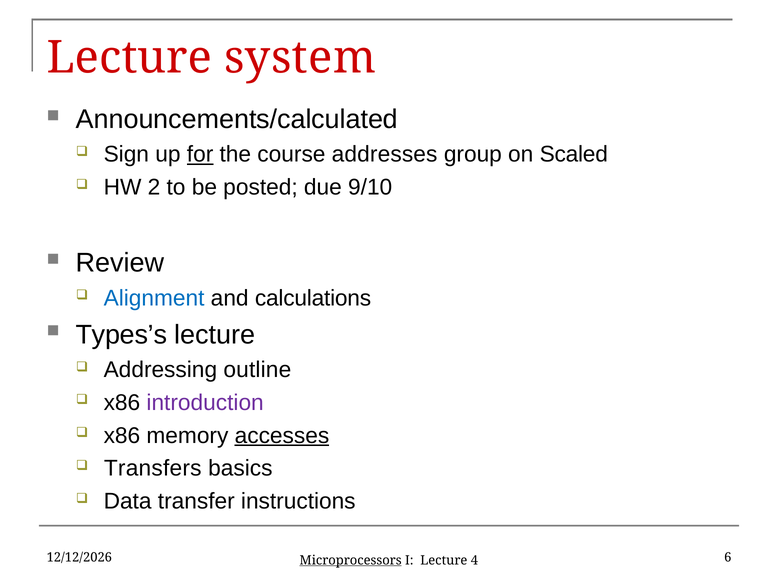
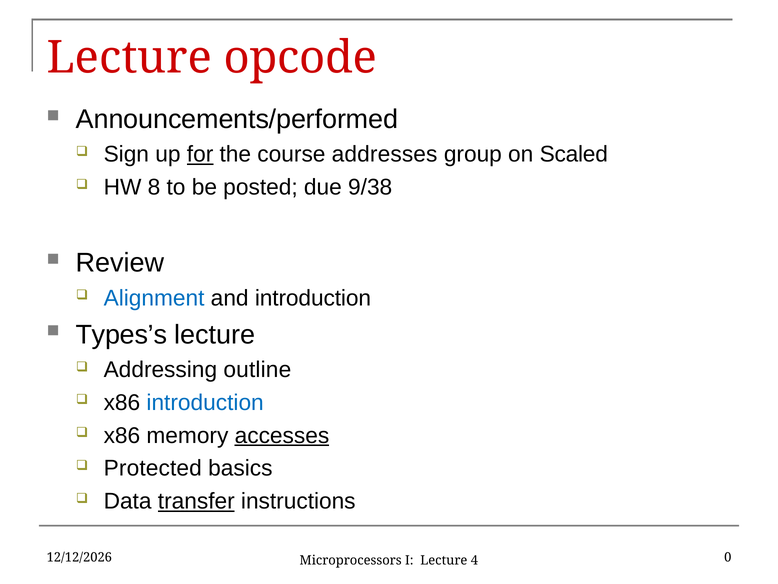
system: system -> opcode (300, 58)
Announcements/calculated: Announcements/calculated -> Announcements/performed (237, 119)
2: 2 -> 8 (154, 187)
9/10: 9/10 -> 9/38 (370, 187)
and calculations: calculations -> introduction (313, 298)
introduction colour: purple -> blue (205, 402)
Transfers: Transfers -> Protected (153, 468)
transfer underline: none -> present (196, 501)
Microprocessors underline: present -> none (351, 560)
6: 6 -> 0 (728, 557)
